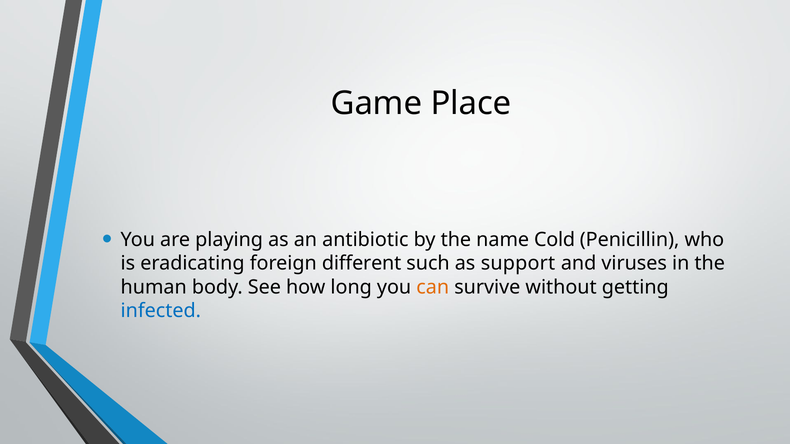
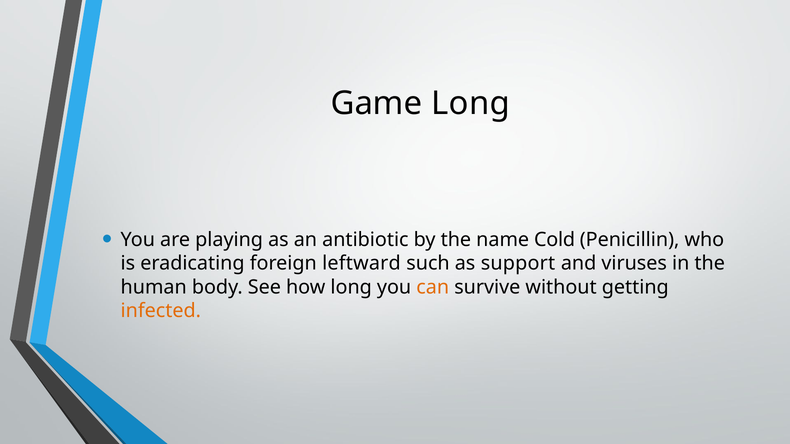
Game Place: Place -> Long (471, 104)
different: different -> leftward (361, 264)
infected colour: blue -> orange (161, 311)
